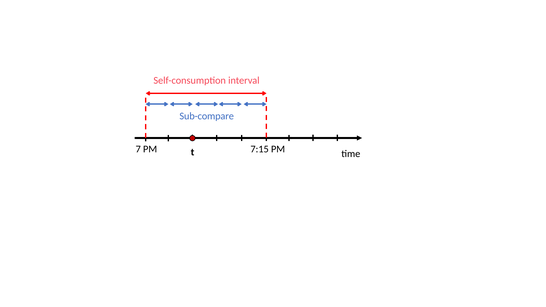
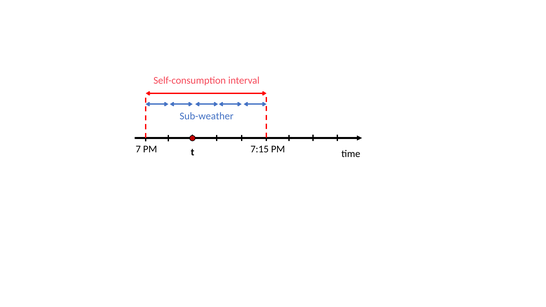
Sub-compare: Sub-compare -> Sub-weather (207, 116)
